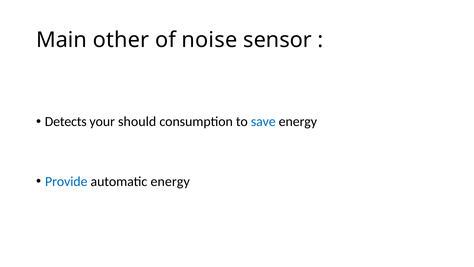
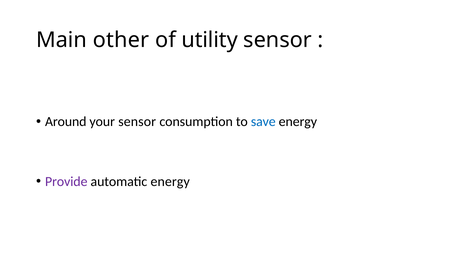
noise: noise -> utility (210, 40)
Detects: Detects -> Around (66, 122)
your should: should -> sensor (137, 122)
Provide colour: blue -> purple (66, 181)
